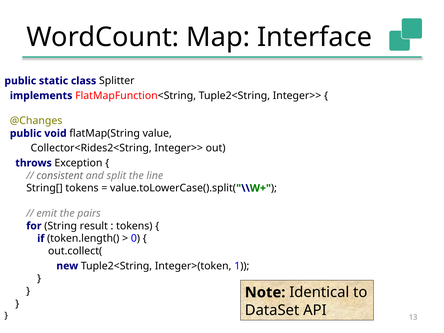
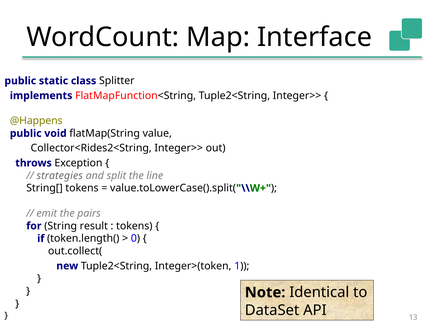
@Changes: @Changes -> @Happens (36, 121)
consistent: consistent -> strategies (60, 176)
